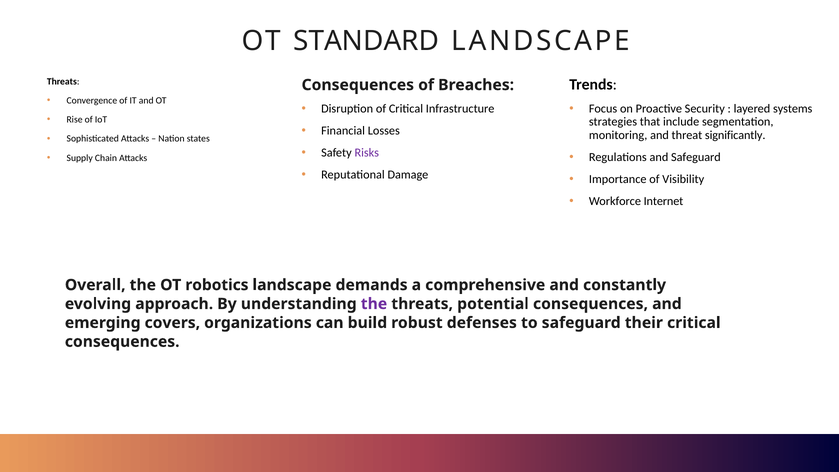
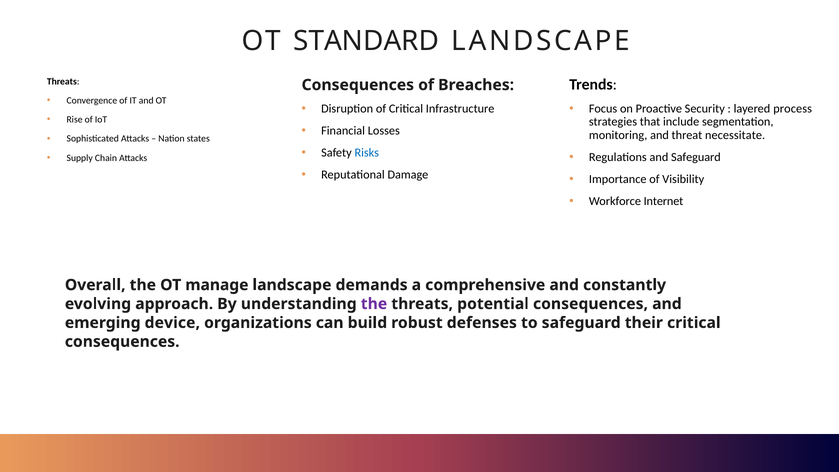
systems: systems -> process (793, 108)
significantly: significantly -> necessitate (735, 135)
Risks colour: purple -> blue (367, 153)
robotics: robotics -> manage (217, 285)
covers: covers -> device (172, 323)
